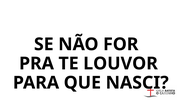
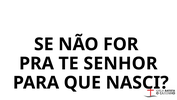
LOUVOR: LOUVOR -> SENHOR (120, 63)
